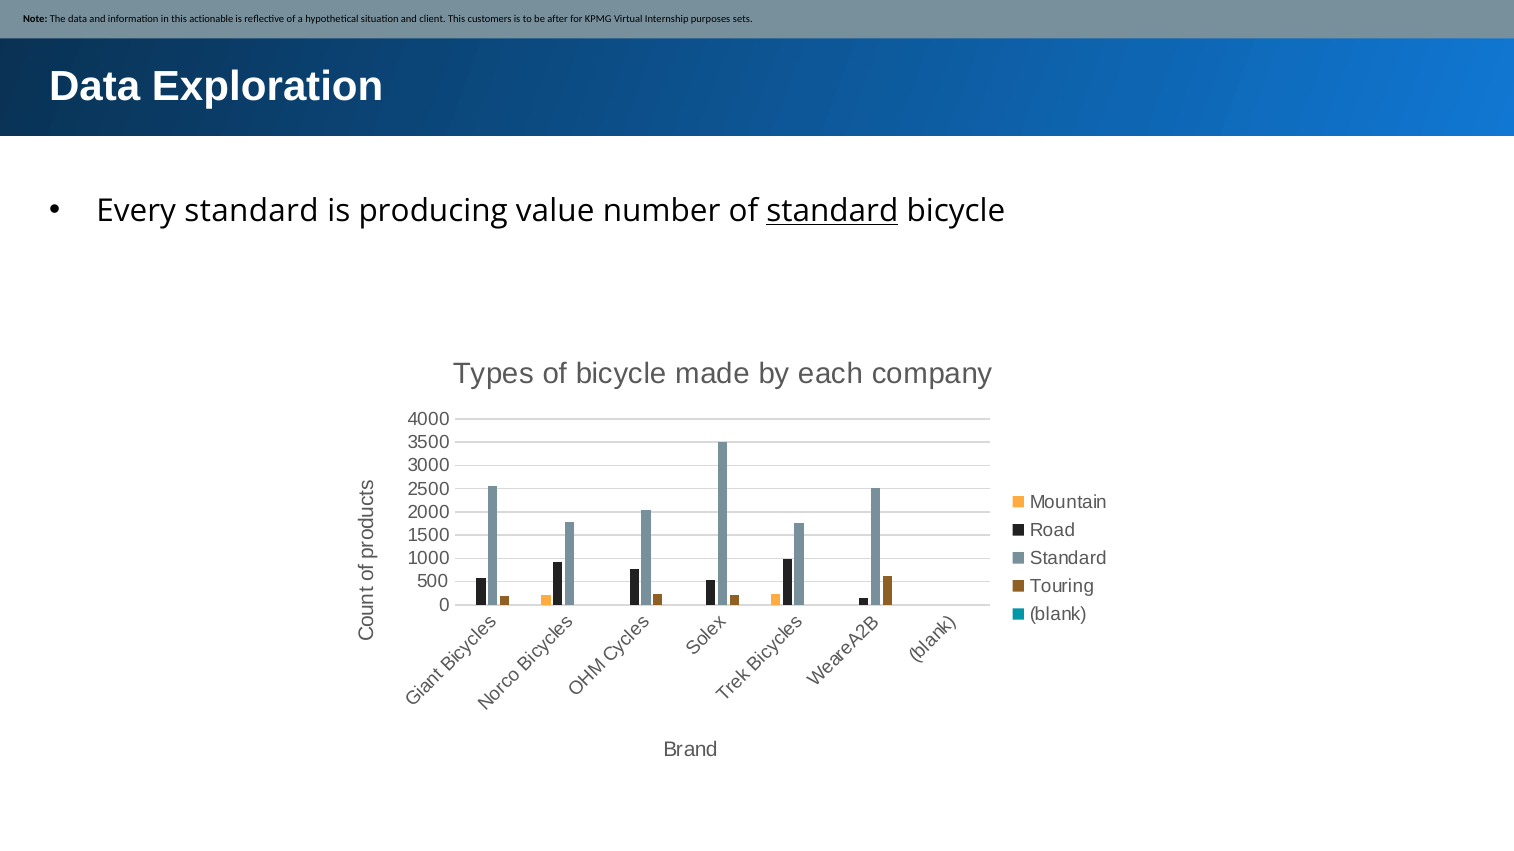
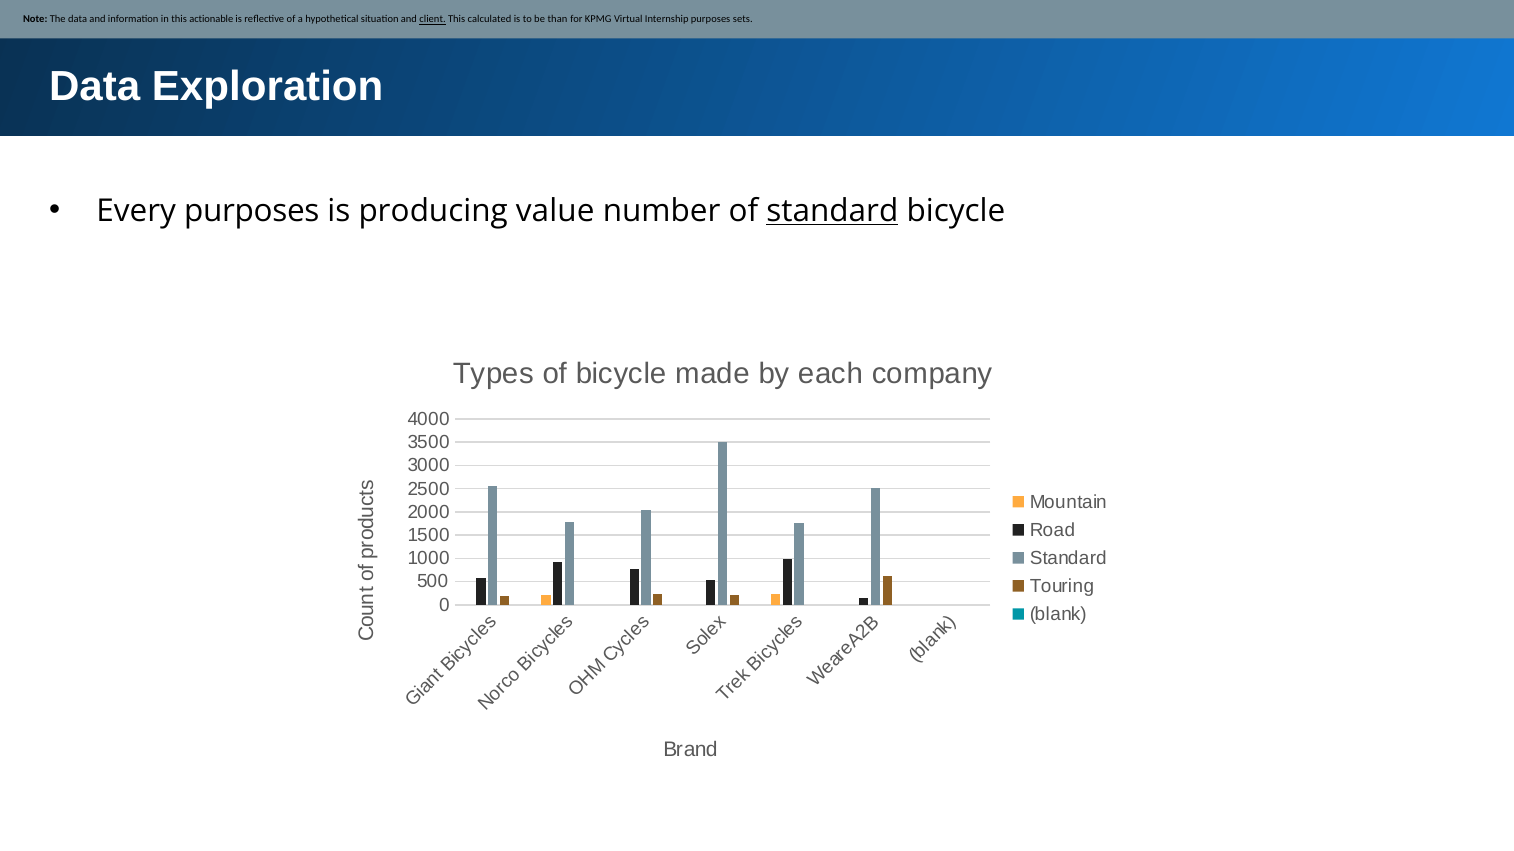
client underline: none -> present (433, 19)
customers: customers -> calculated (490, 19)
after: after -> than (558, 19)
Every standard: standard -> purposes (252, 211)
